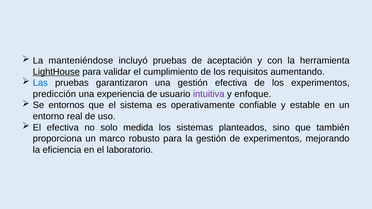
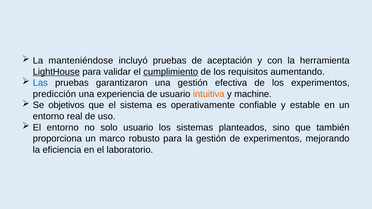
cumplimiento underline: none -> present (171, 72)
intuitiva colour: purple -> orange (209, 94)
enfoque: enfoque -> machine (253, 94)
entornos: entornos -> objetivos (66, 105)
El efectiva: efectiva -> entorno (63, 128)
solo medida: medida -> usuario (138, 128)
